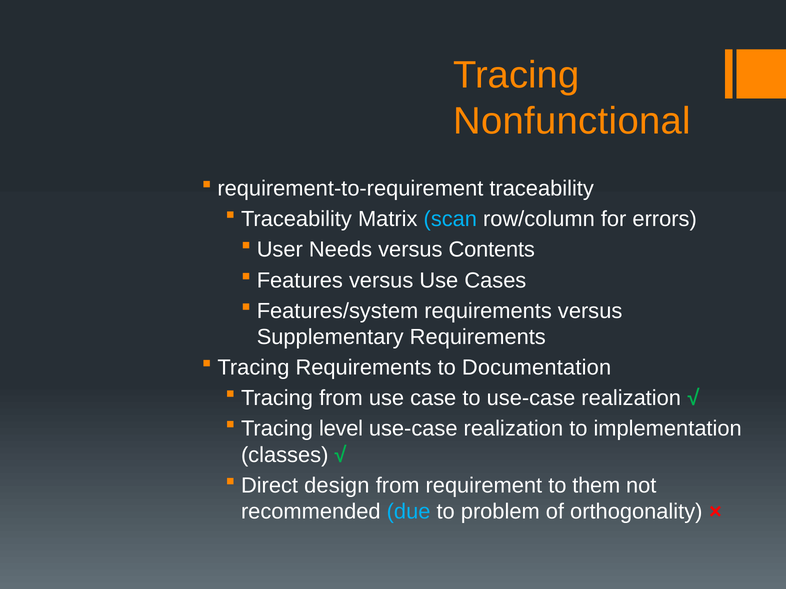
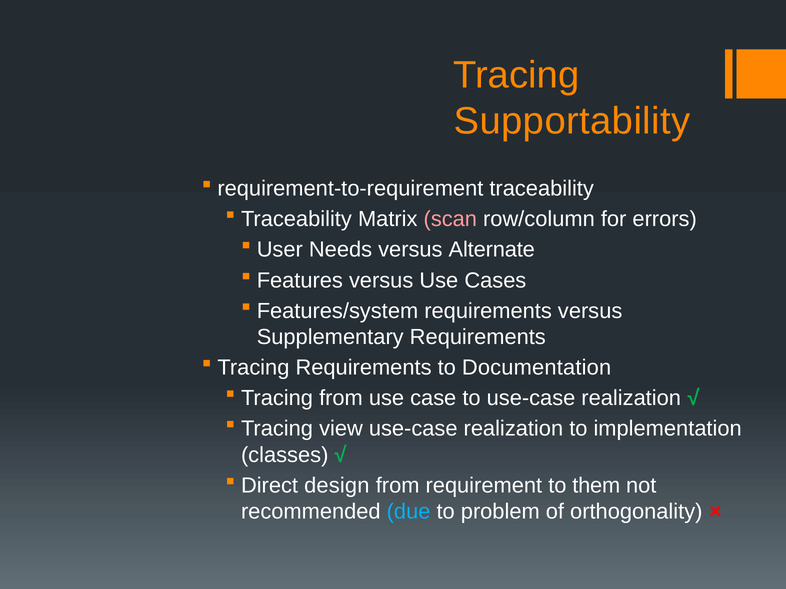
Nonfunctional: Nonfunctional -> Supportability (572, 121)
scan colour: light blue -> pink (450, 219)
Contents: Contents -> Alternate (492, 250)
level: level -> view (341, 429)
